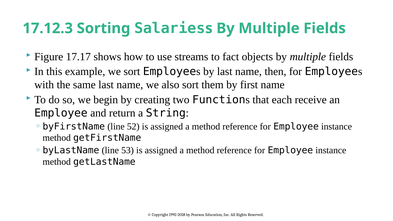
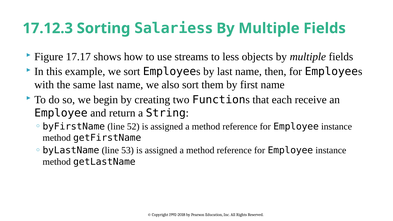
fact: fact -> less (231, 57)
